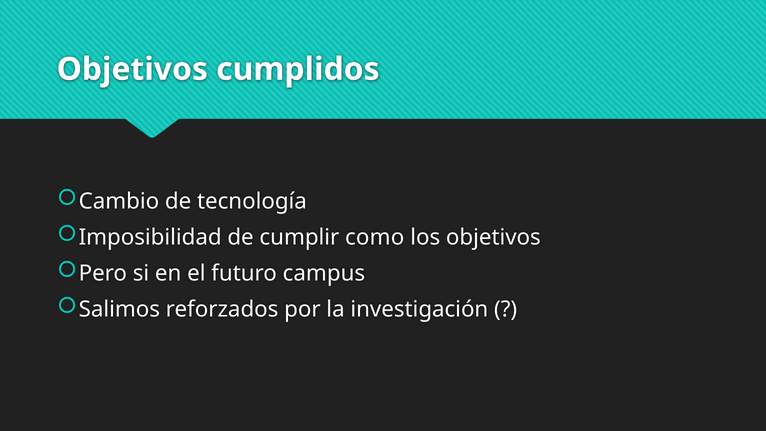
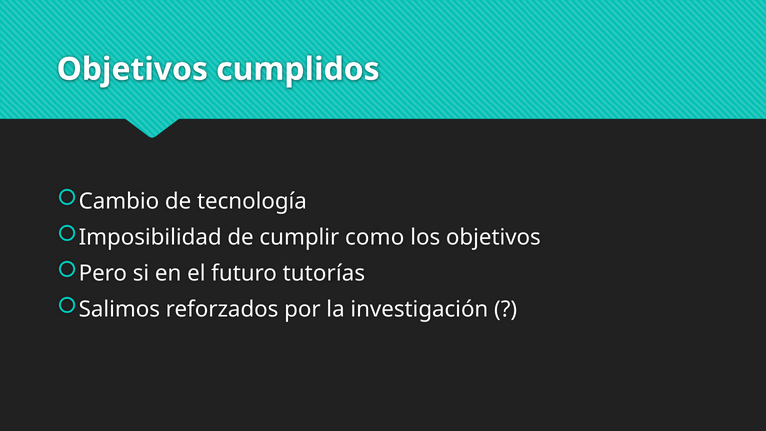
campus: campus -> tutorías (324, 273)
